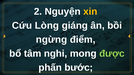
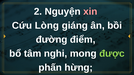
xin colour: yellow -> pink (90, 12)
ngừng: ngừng -> đường (52, 40)
bước: bước -> hừng (79, 68)
